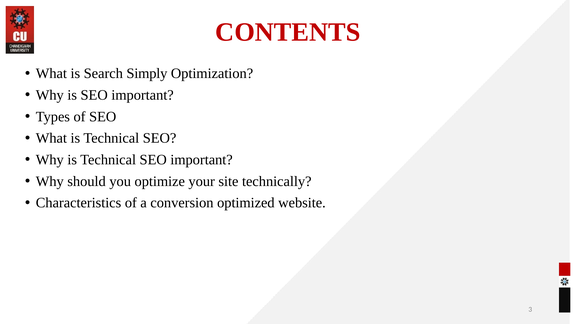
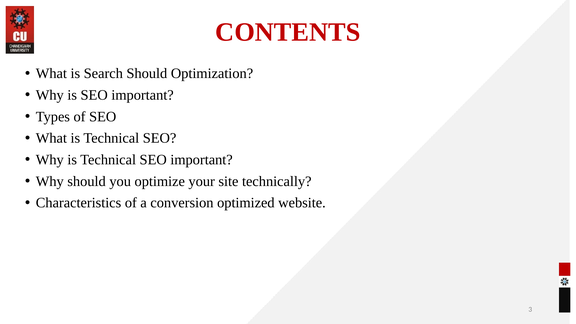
Search Simply: Simply -> Should (147, 74)
